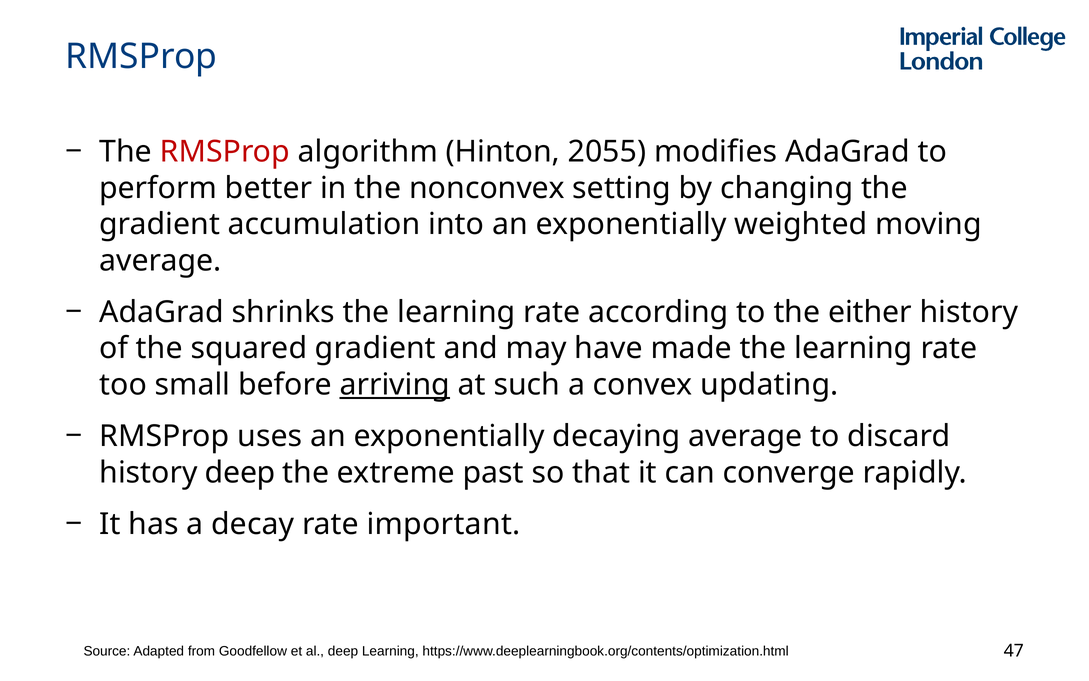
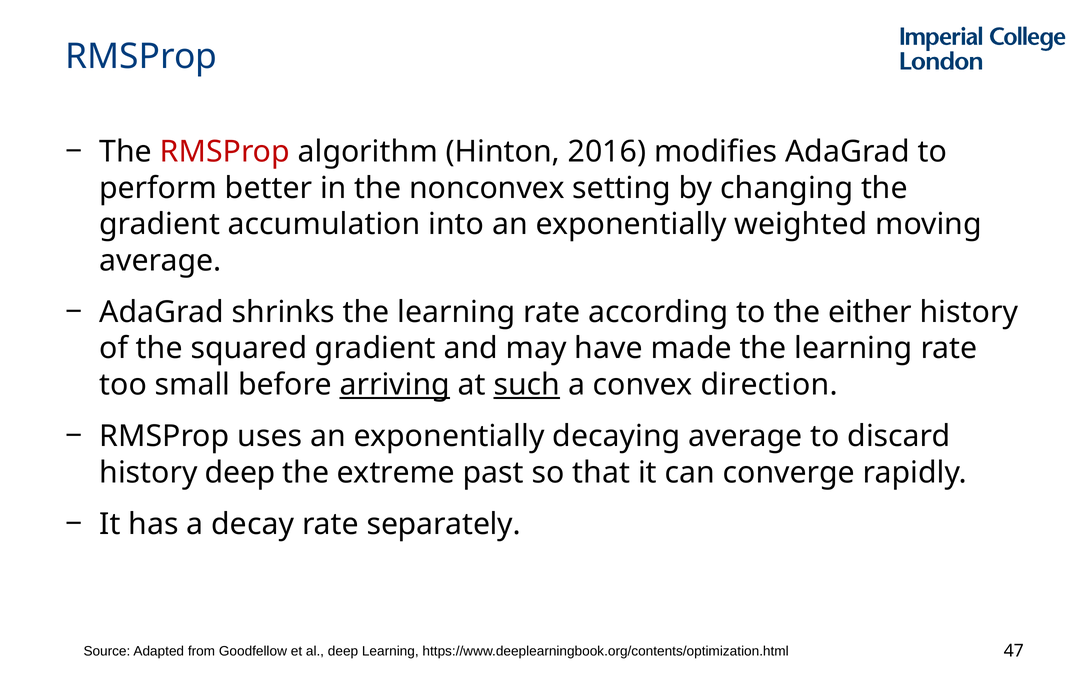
2055: 2055 -> 2016 (607, 152)
such underline: none -> present (527, 385)
updating: updating -> direction (769, 385)
important: important -> separately (444, 524)
